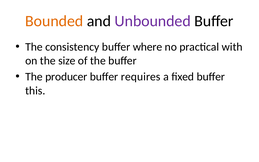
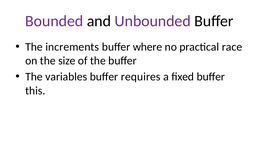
Bounded colour: orange -> purple (54, 21)
consistency: consistency -> increments (72, 47)
with: with -> race (232, 47)
producer: producer -> variables (66, 77)
